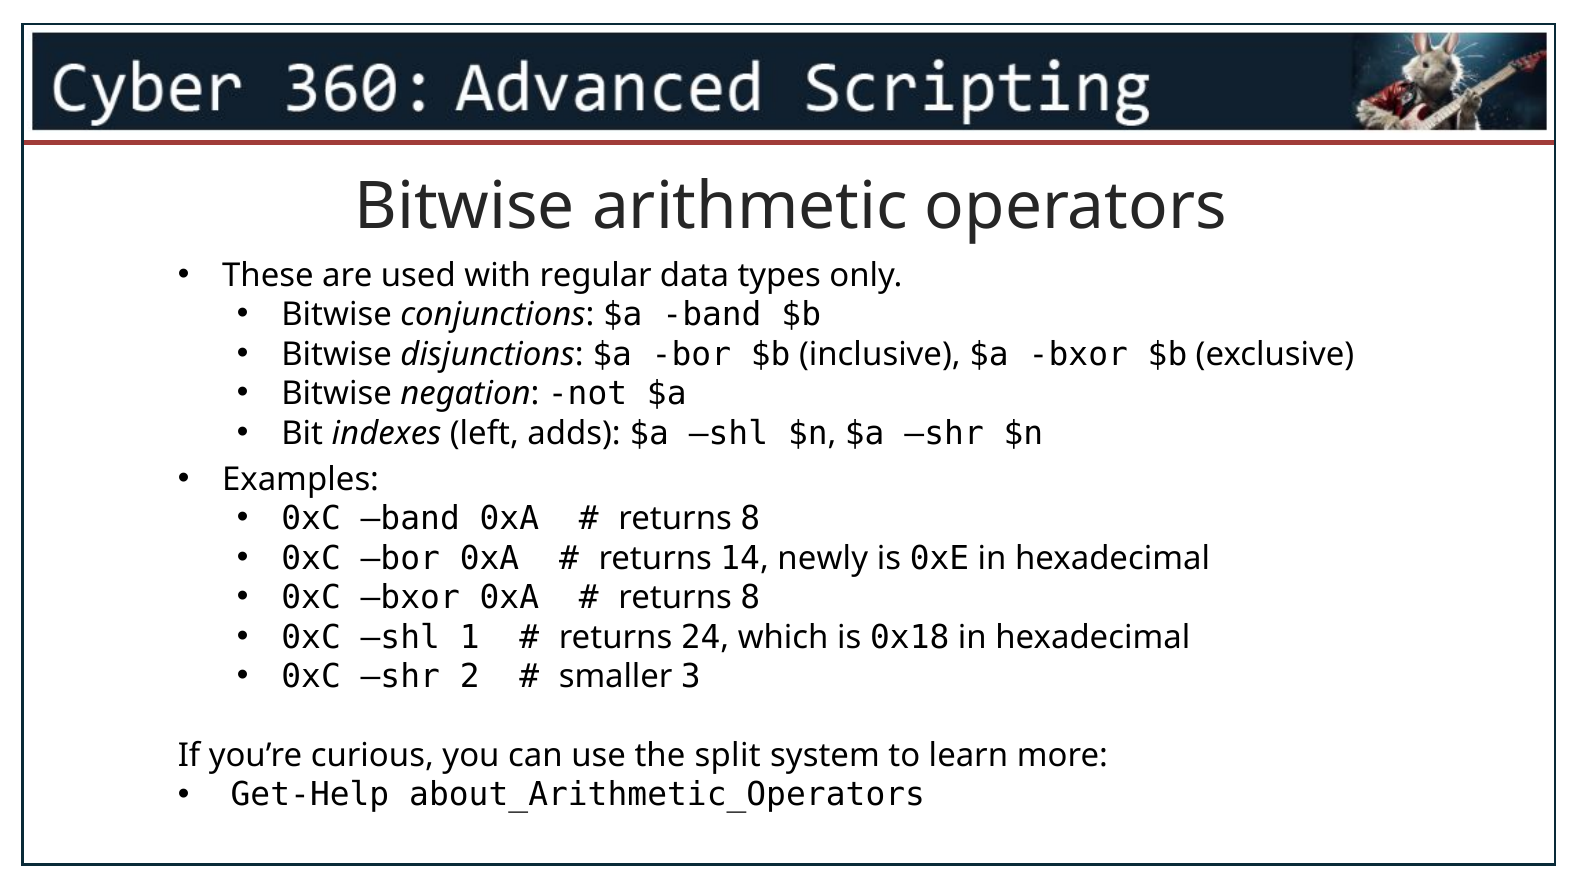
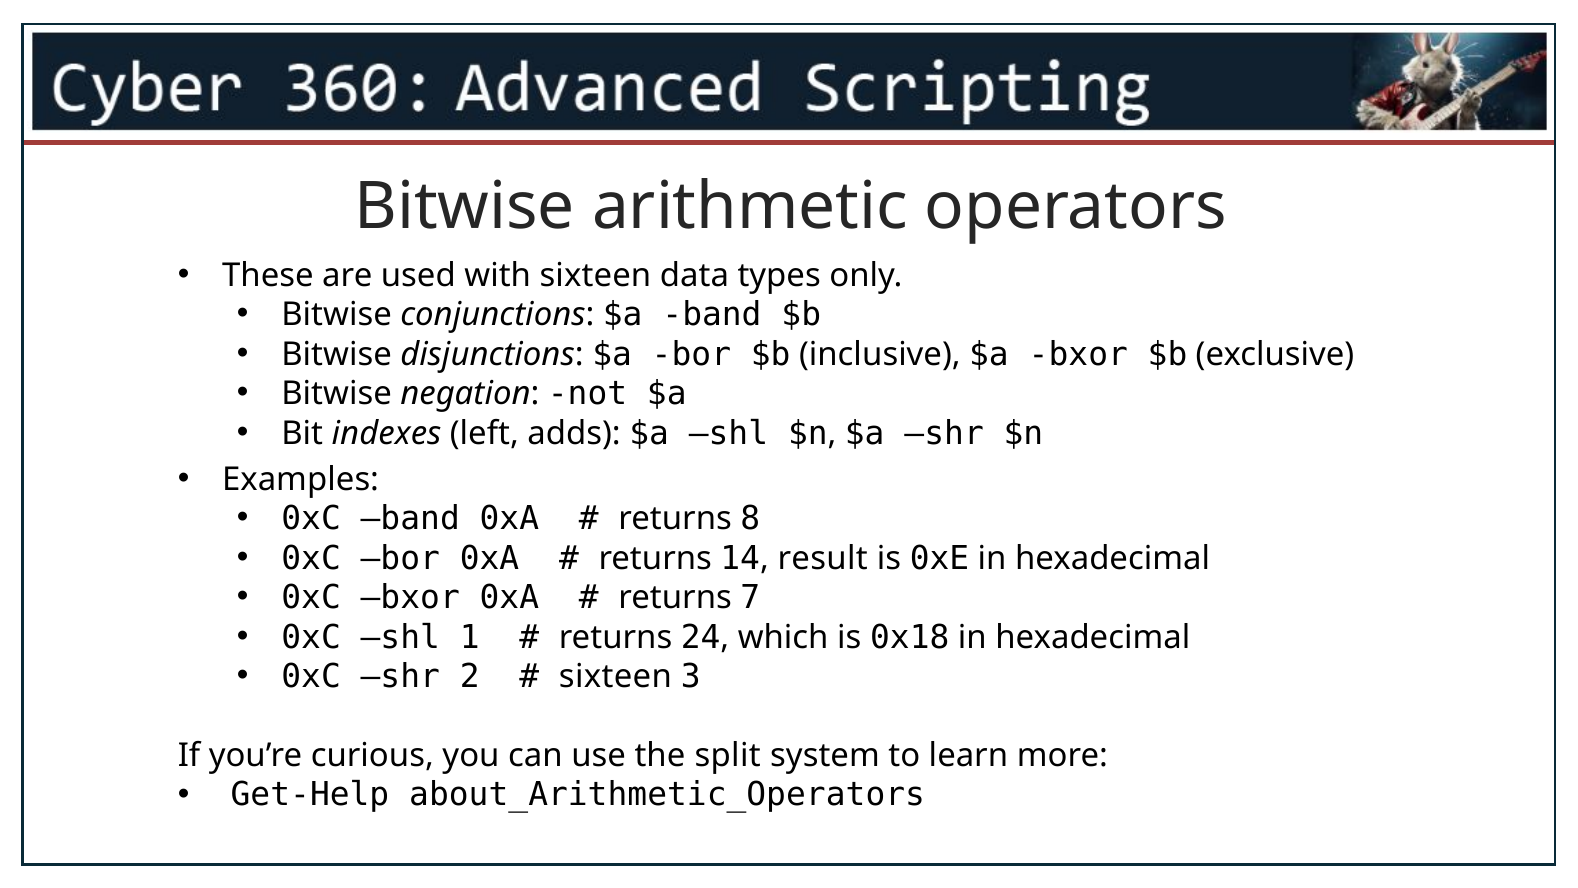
with regular: regular -> sixteen (595, 275)
newly: newly -> result (823, 558)
8: 8 -> 7 (750, 597)
smaller: smaller -> sixteen (615, 676)
